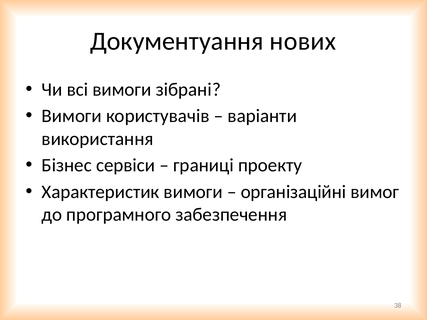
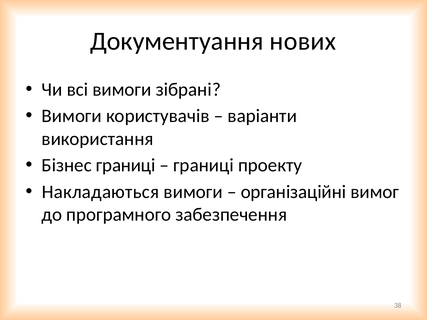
Бізнес сервіси: сервіси -> границі (126, 166)
Характеристик: Характеристик -> Накладаються (100, 192)
